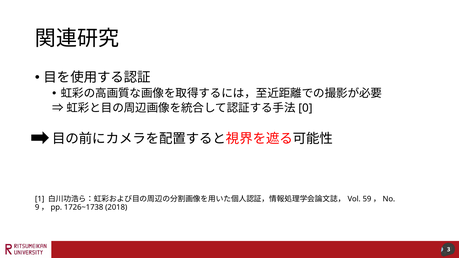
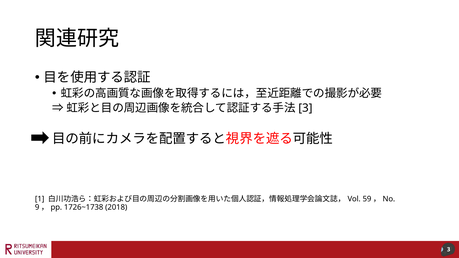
0: 0 -> 3 (305, 108)
